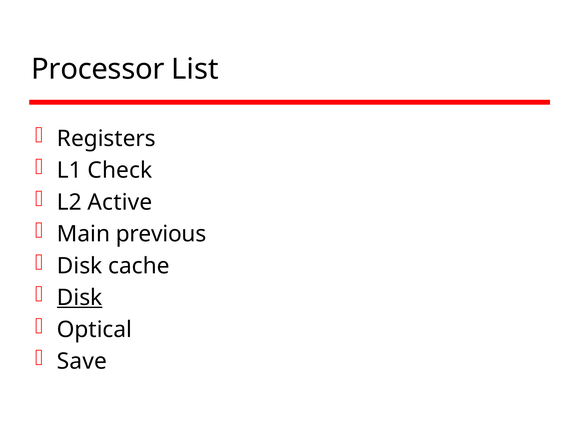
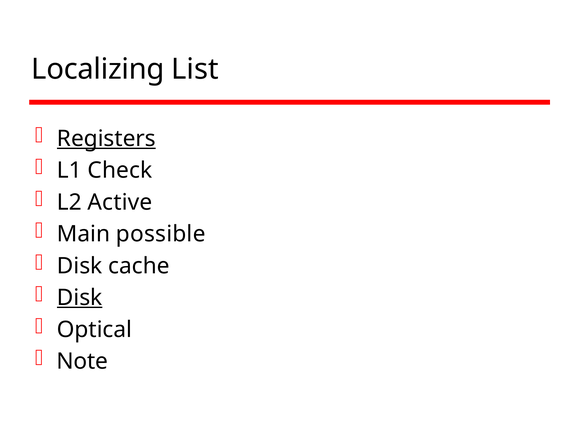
Processor: Processor -> Localizing (98, 69)
Registers underline: none -> present (106, 139)
previous: previous -> possible (161, 234)
Save: Save -> Note (82, 361)
